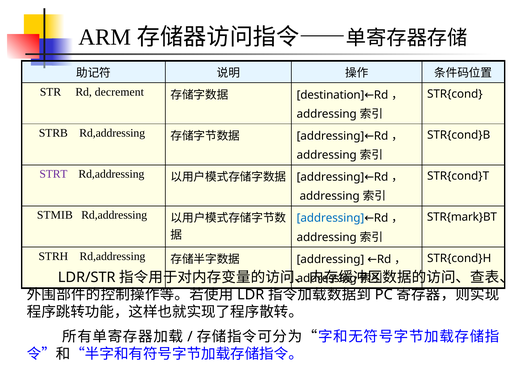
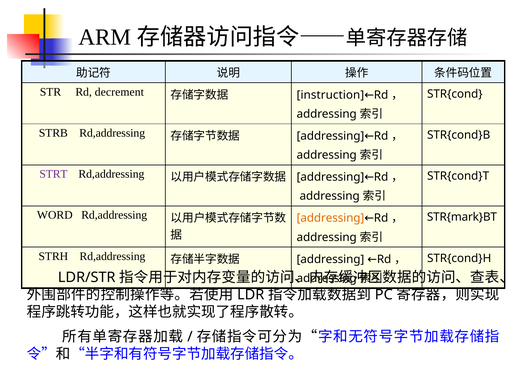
destination: destination -> instruction (330, 95)
STMIB: STMIB -> WORD (55, 215)
addressing colour: blue -> orange (330, 218)
